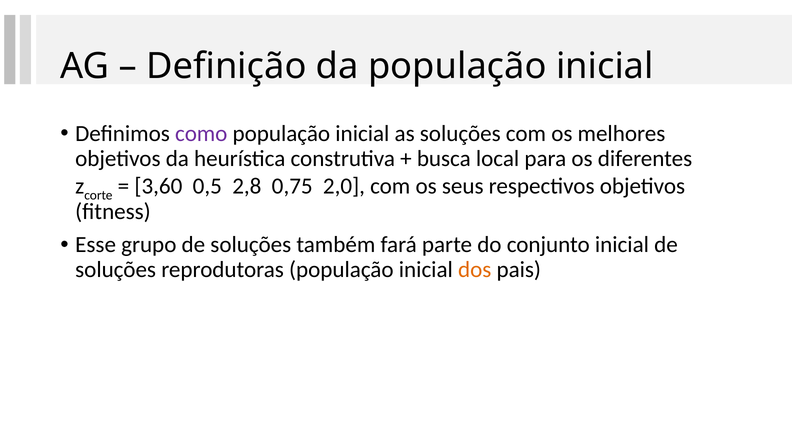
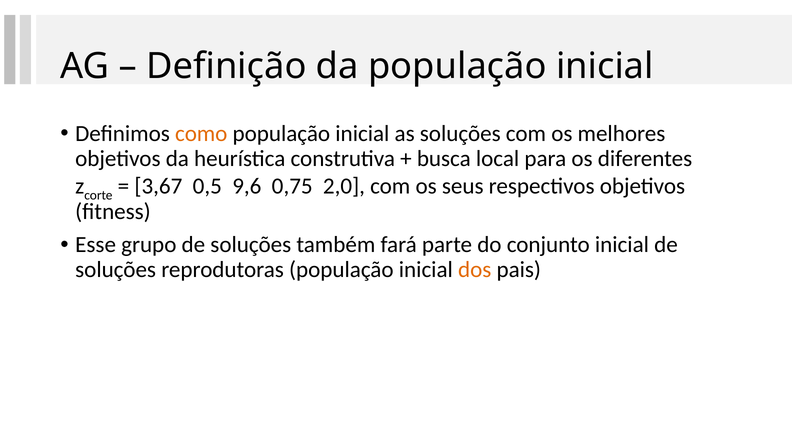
como colour: purple -> orange (201, 134)
3,60: 3,60 -> 3,67 (158, 186)
2,8: 2,8 -> 9,6 (247, 186)
